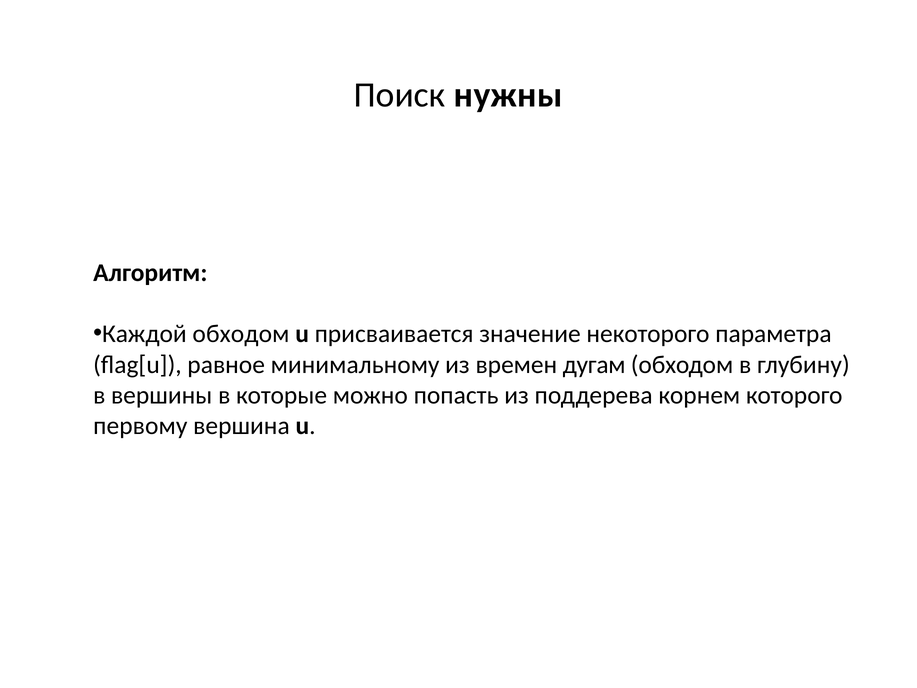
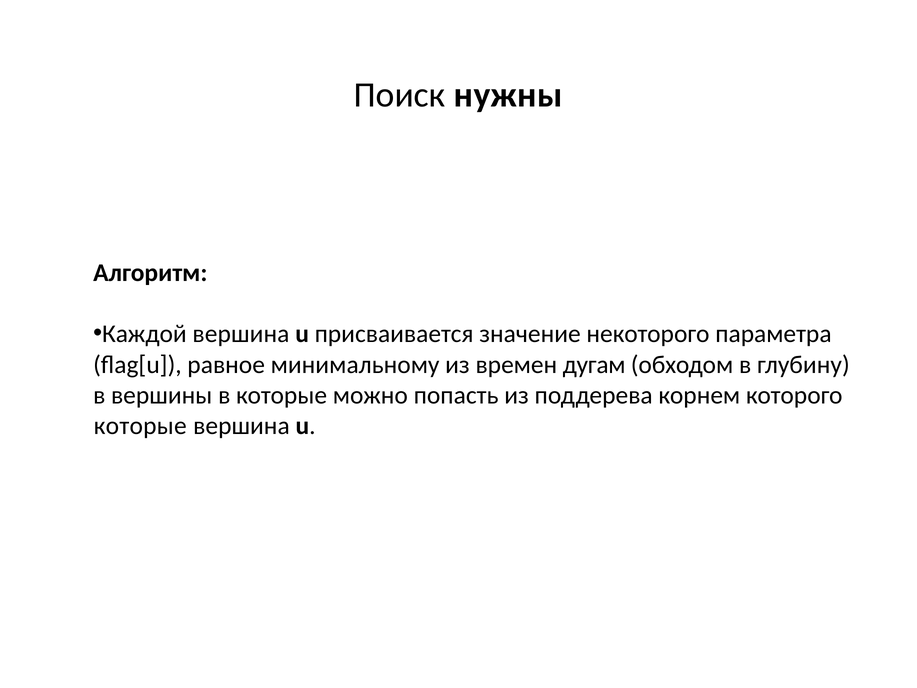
Каждой обходом: обходом -> вершина (241, 334)
первому: первому -> которые (140, 426)
